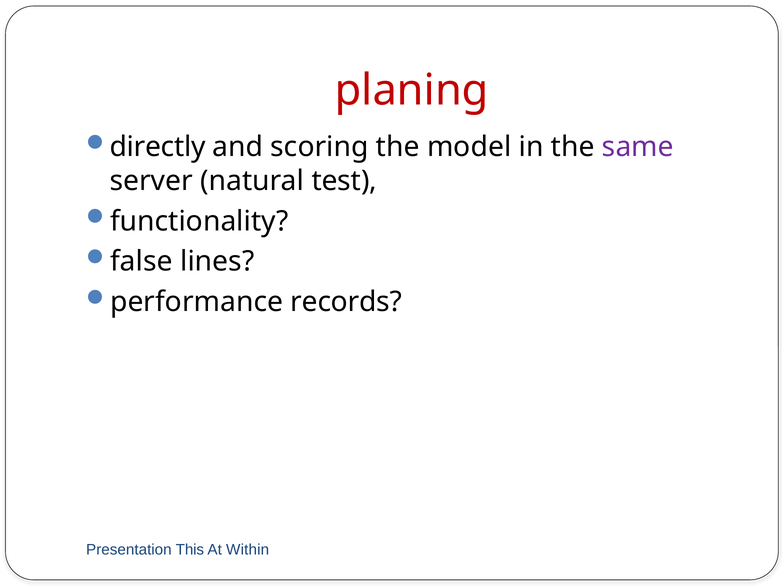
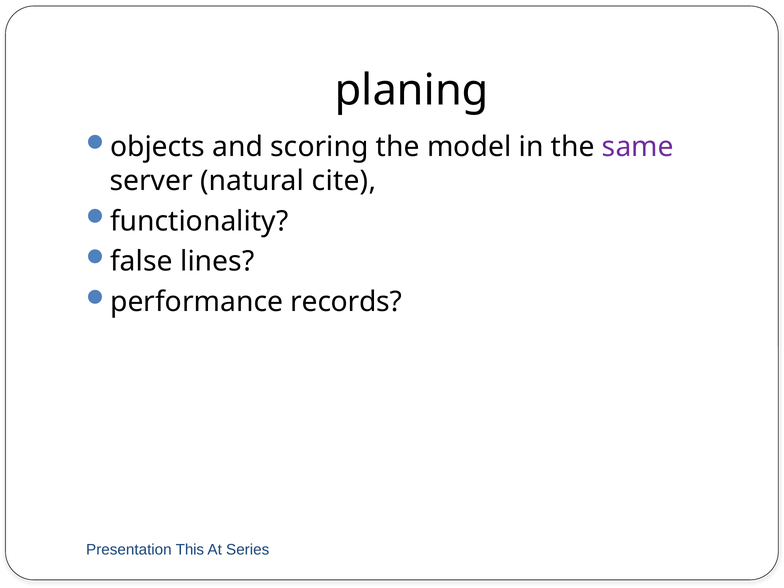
planing colour: red -> black (412, 91)
directly: directly -> objects (158, 147)
test: test -> cite (344, 181)
Within: Within -> Series (248, 550)
